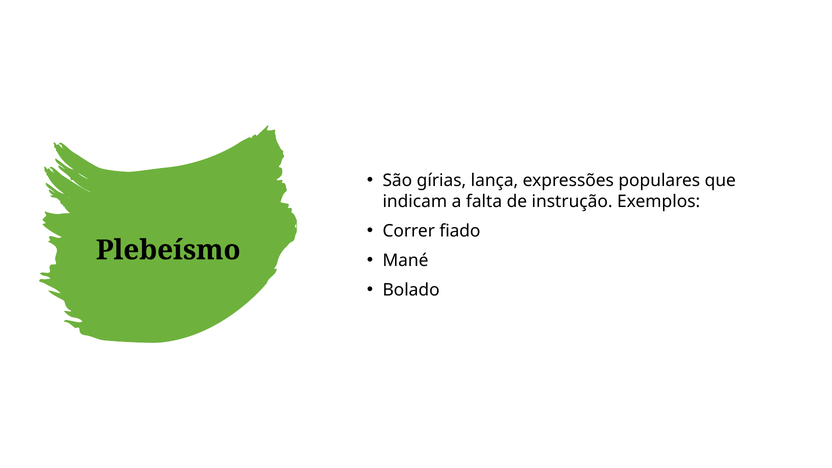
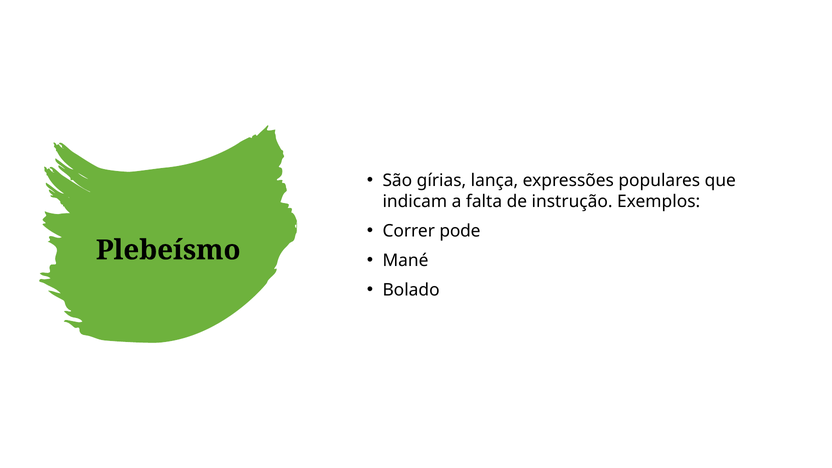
fiado: fiado -> pode (460, 231)
